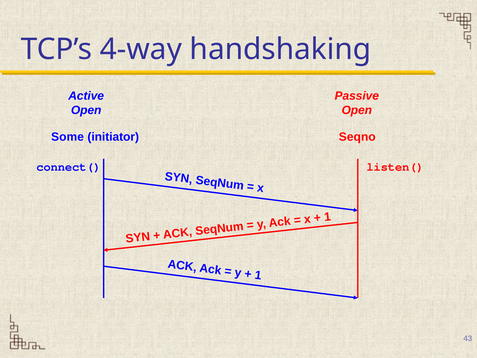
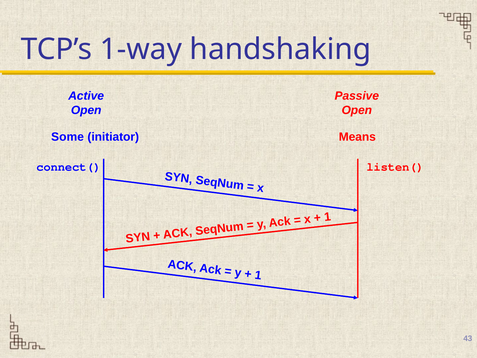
4-way: 4-way -> 1-way (141, 49)
Seqno: Seqno -> Means (357, 137)
